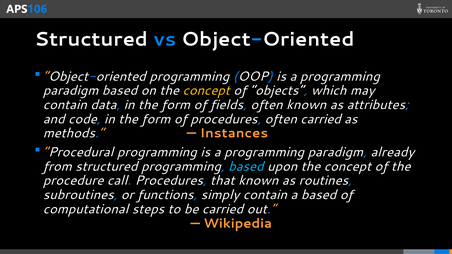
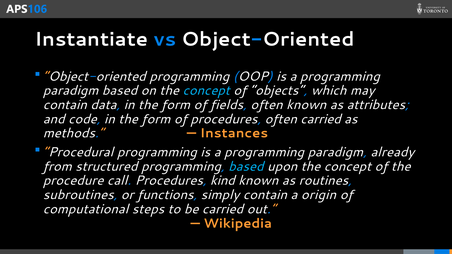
Structured: Structured -> Instantiate (91, 39)
concept colour: yellow -> light blue (206, 91)
that: that -> kind (223, 181)
a based: based -> origin (319, 195)
